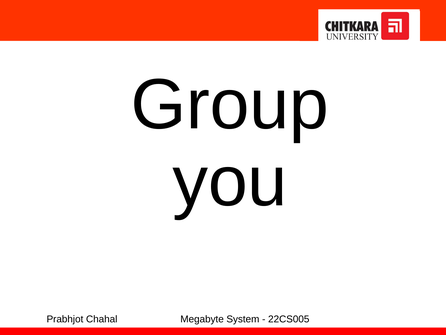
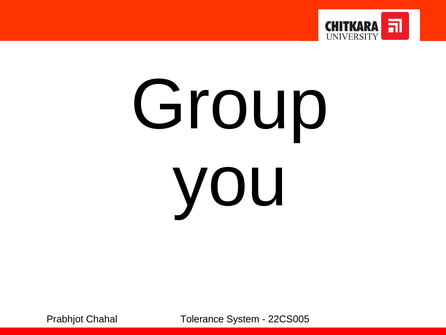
Megabyte: Megabyte -> Tolerance (202, 319)
